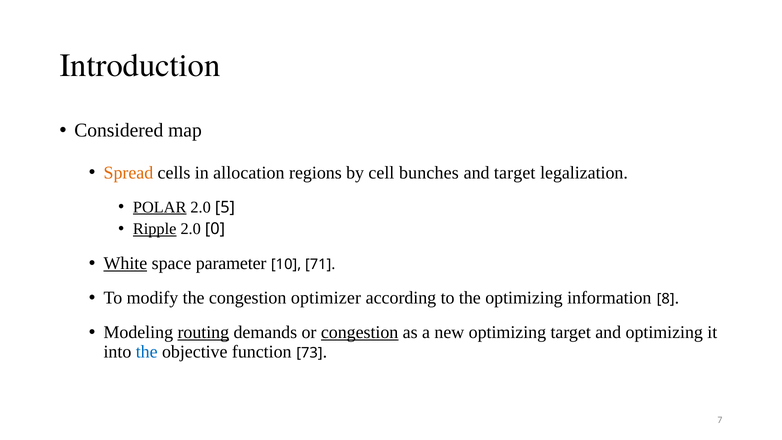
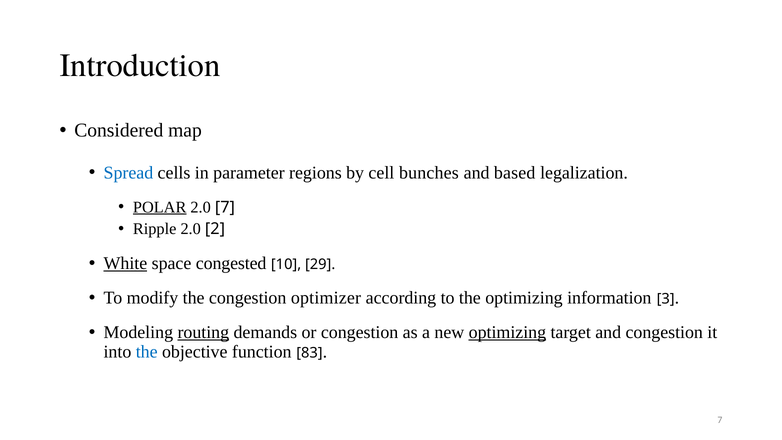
Spread colour: orange -> blue (128, 173)
allocation: allocation -> parameter (249, 173)
and target: target -> based (515, 173)
2.0 5: 5 -> 7 (225, 207)
Ripple underline: present -> none (155, 229)
0: 0 -> 2 (215, 229)
parameter: parameter -> congested (231, 263)
71: 71 -> 29 (320, 264)
8: 8 -> 3 (666, 299)
congestion underline: present -> none (360, 332)
optimizing underline: none -> present (507, 332)
and optimizing: optimizing -> congestion (664, 332)
73: 73 -> 83 (309, 353)
